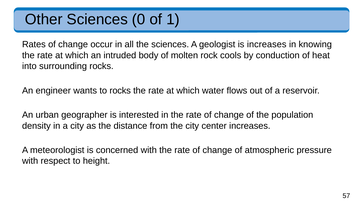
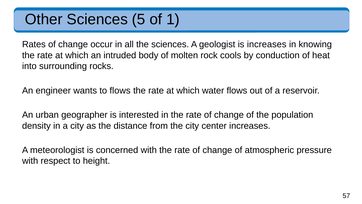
0: 0 -> 5 (139, 19)
to rocks: rocks -> flows (120, 90)
